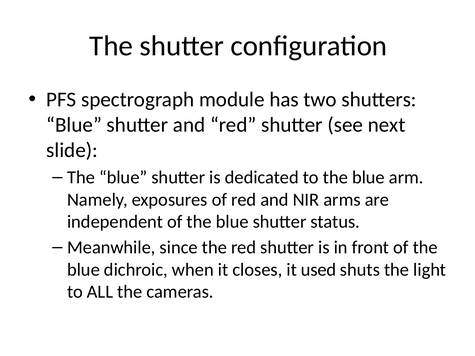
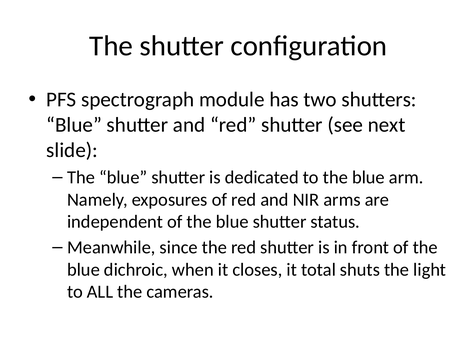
used: used -> total (319, 270)
